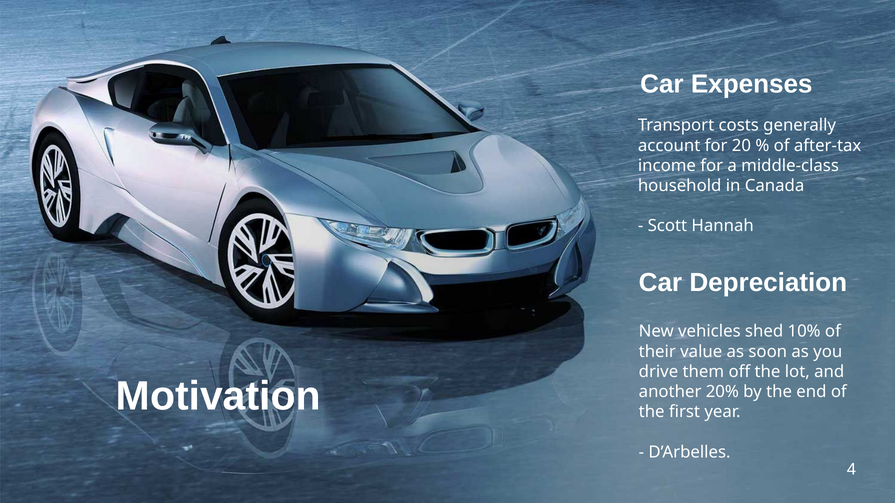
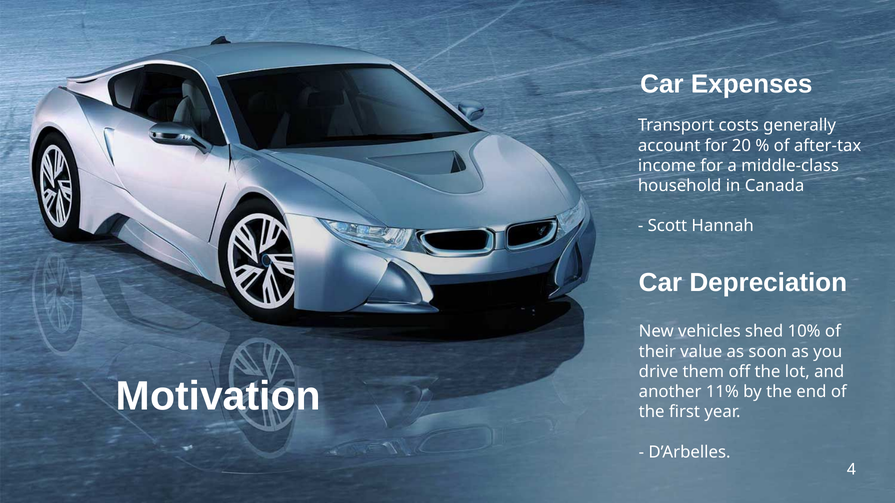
20%: 20% -> 11% (722, 392)
